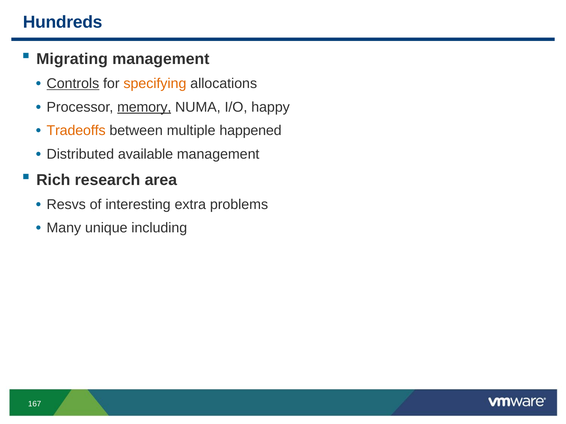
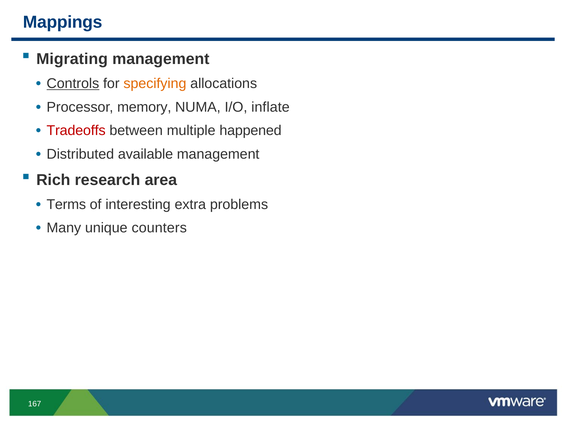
Hundreds: Hundreds -> Mappings (63, 22)
memory underline: present -> none (144, 107)
happy: happy -> inflate (270, 107)
Tradeoffs colour: orange -> red (76, 131)
Resvs: Resvs -> Terms (66, 205)
including: including -> counters (159, 228)
